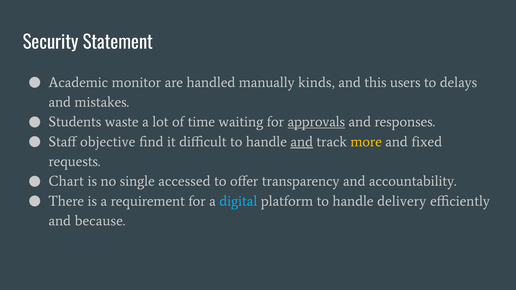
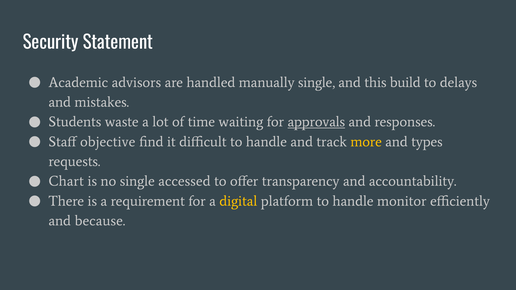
monitor: monitor -> advisors (136, 82)
manually kinds: kinds -> single (317, 82)
users: users -> build (405, 82)
and underline: present -> none (302, 142)
fixed: fixed -> types (427, 142)
digital colour: light blue -> yellow (238, 201)
delivery: delivery -> monitor (402, 201)
